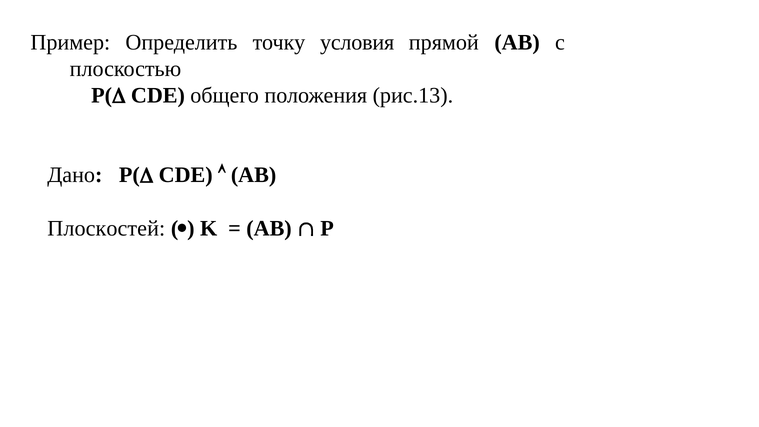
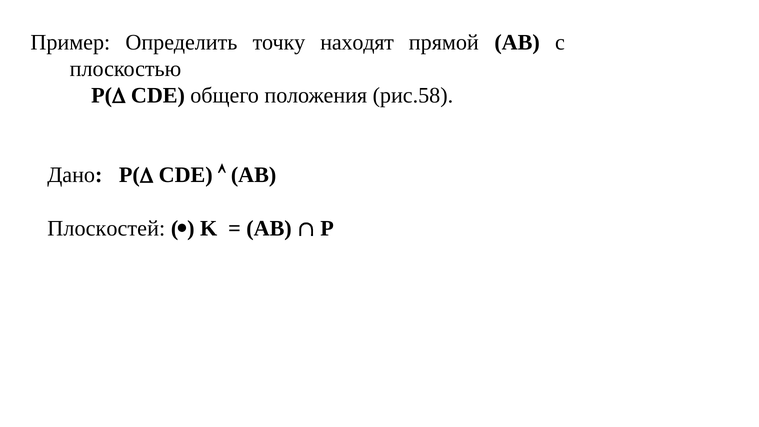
условия: условия -> находят (357, 42)
рис.13: рис.13 -> рис.58 (413, 95)
